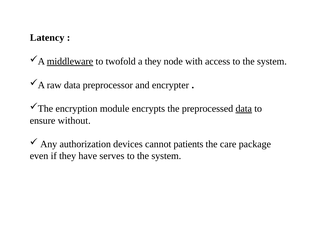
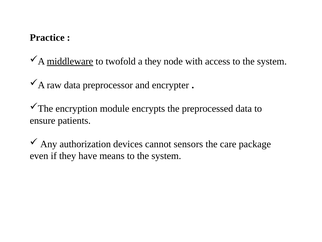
Latency: Latency -> Practice (47, 38)
data underline: present -> none (244, 108)
without: without -> patients (74, 120)
patients: patients -> sensors (188, 144)
serves: serves -> means (112, 156)
